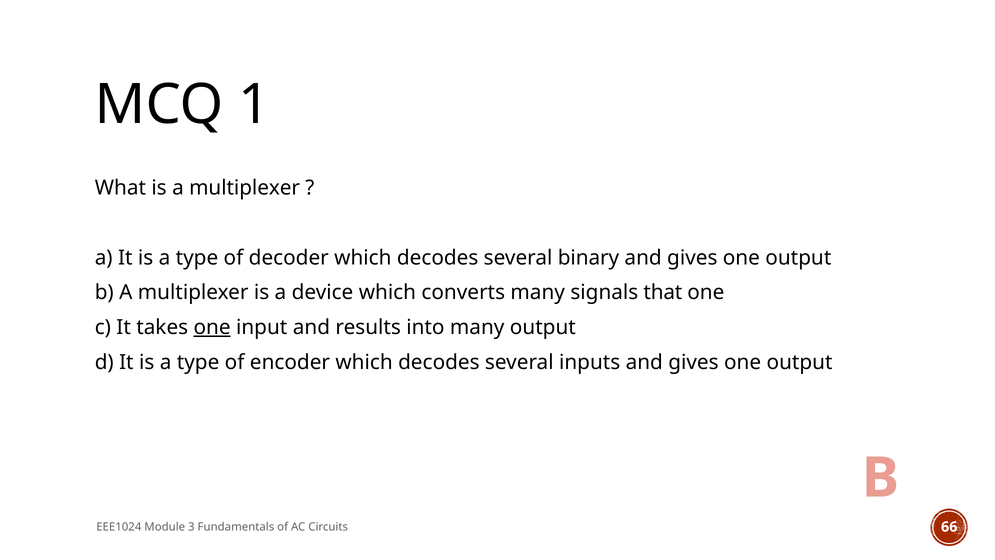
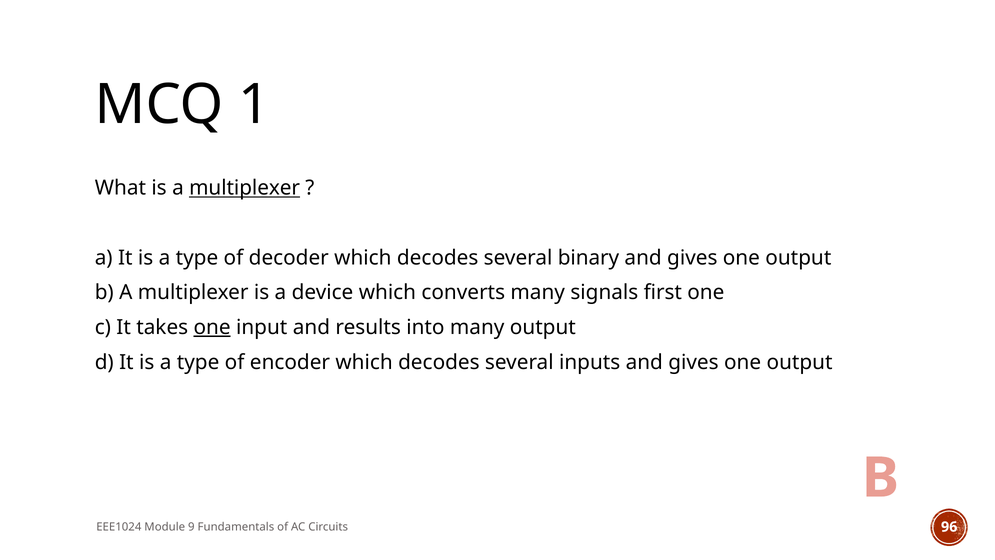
multiplexer underline: none -> present (245, 188)
that: that -> first (663, 292)
3: 3 -> 9 (191, 527)
66: 66 -> 96 (949, 527)
